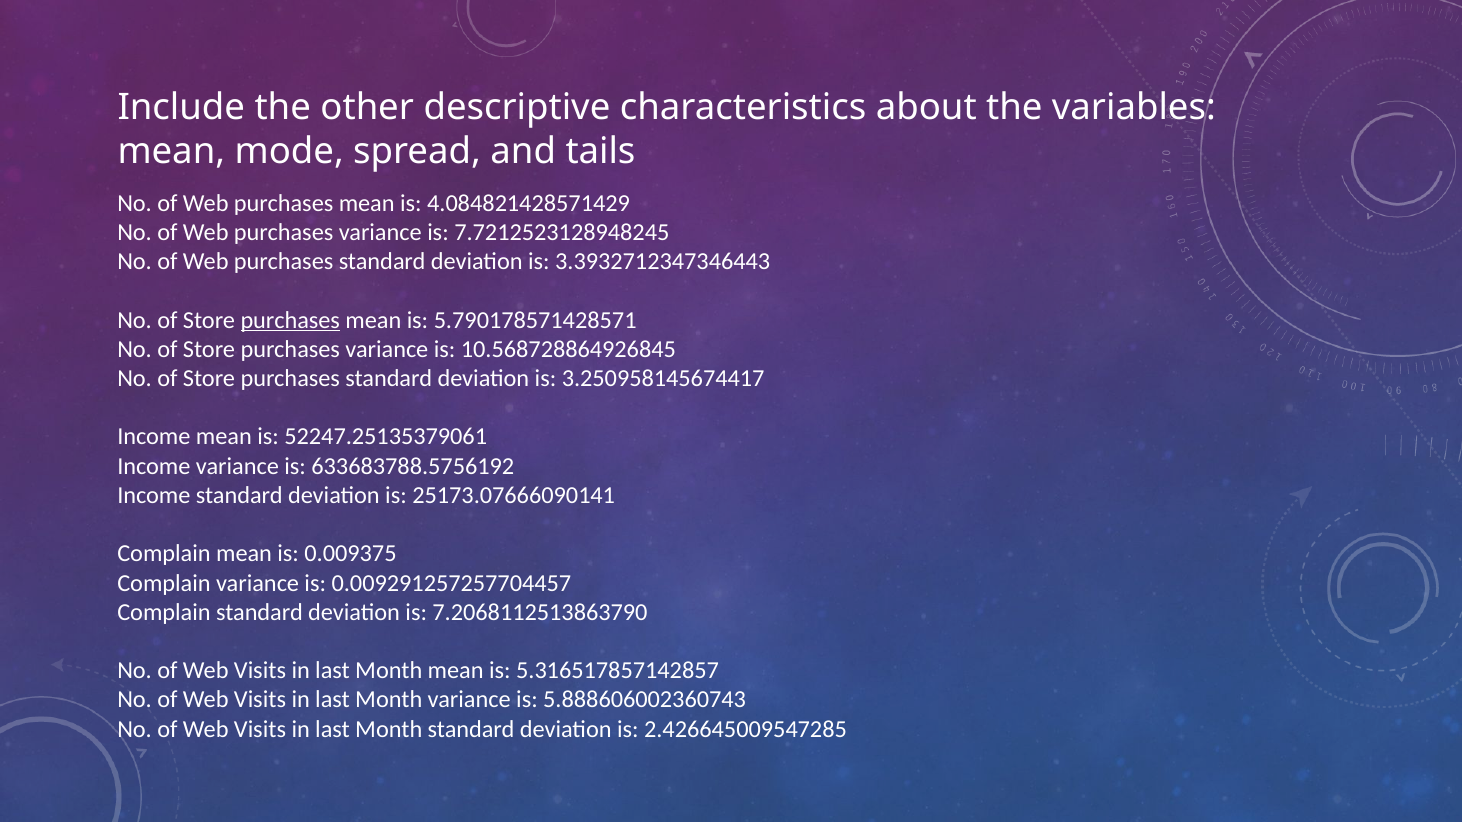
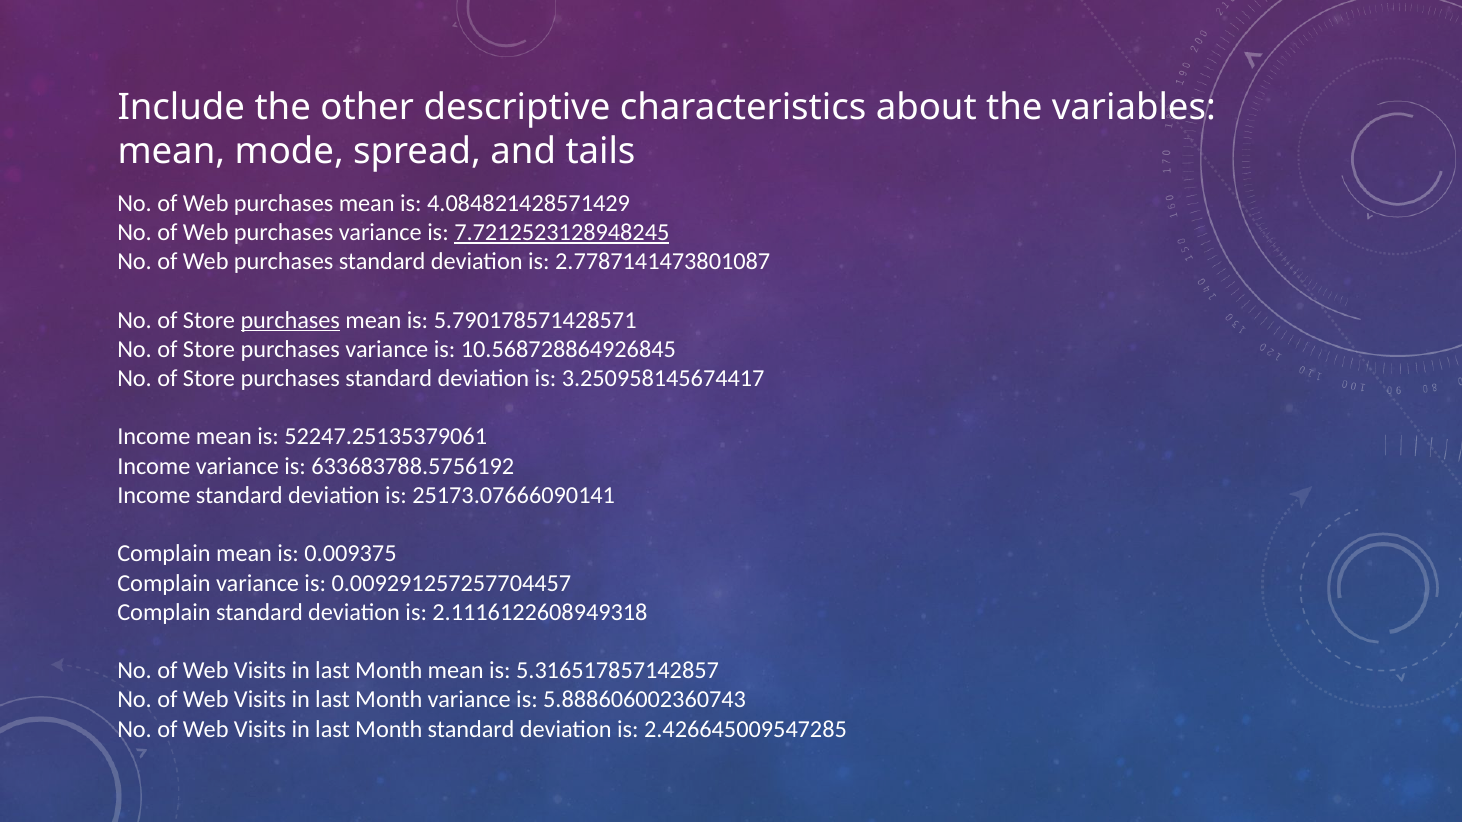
7.7212523128948245 underline: none -> present (562, 233)
3.3932712347346443: 3.3932712347346443 -> 2.7787141473801087 (663, 262)
7.2068112513863790: 7.2068112513863790 -> 2.1116122608949318 (540, 612)
